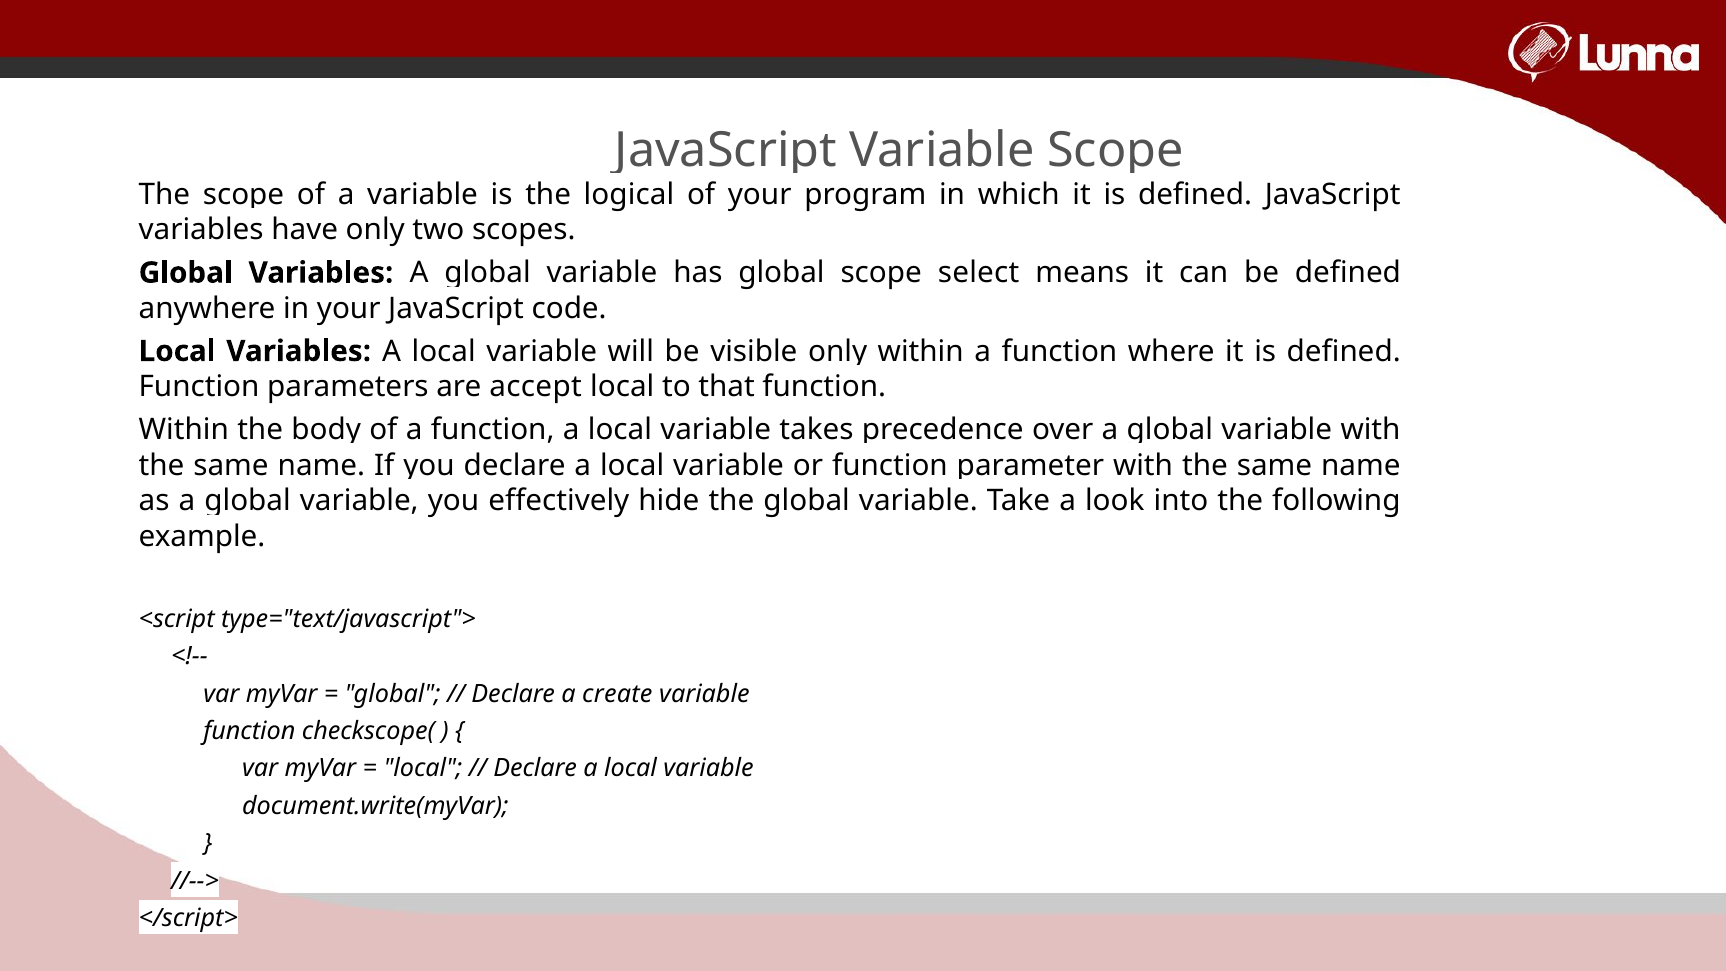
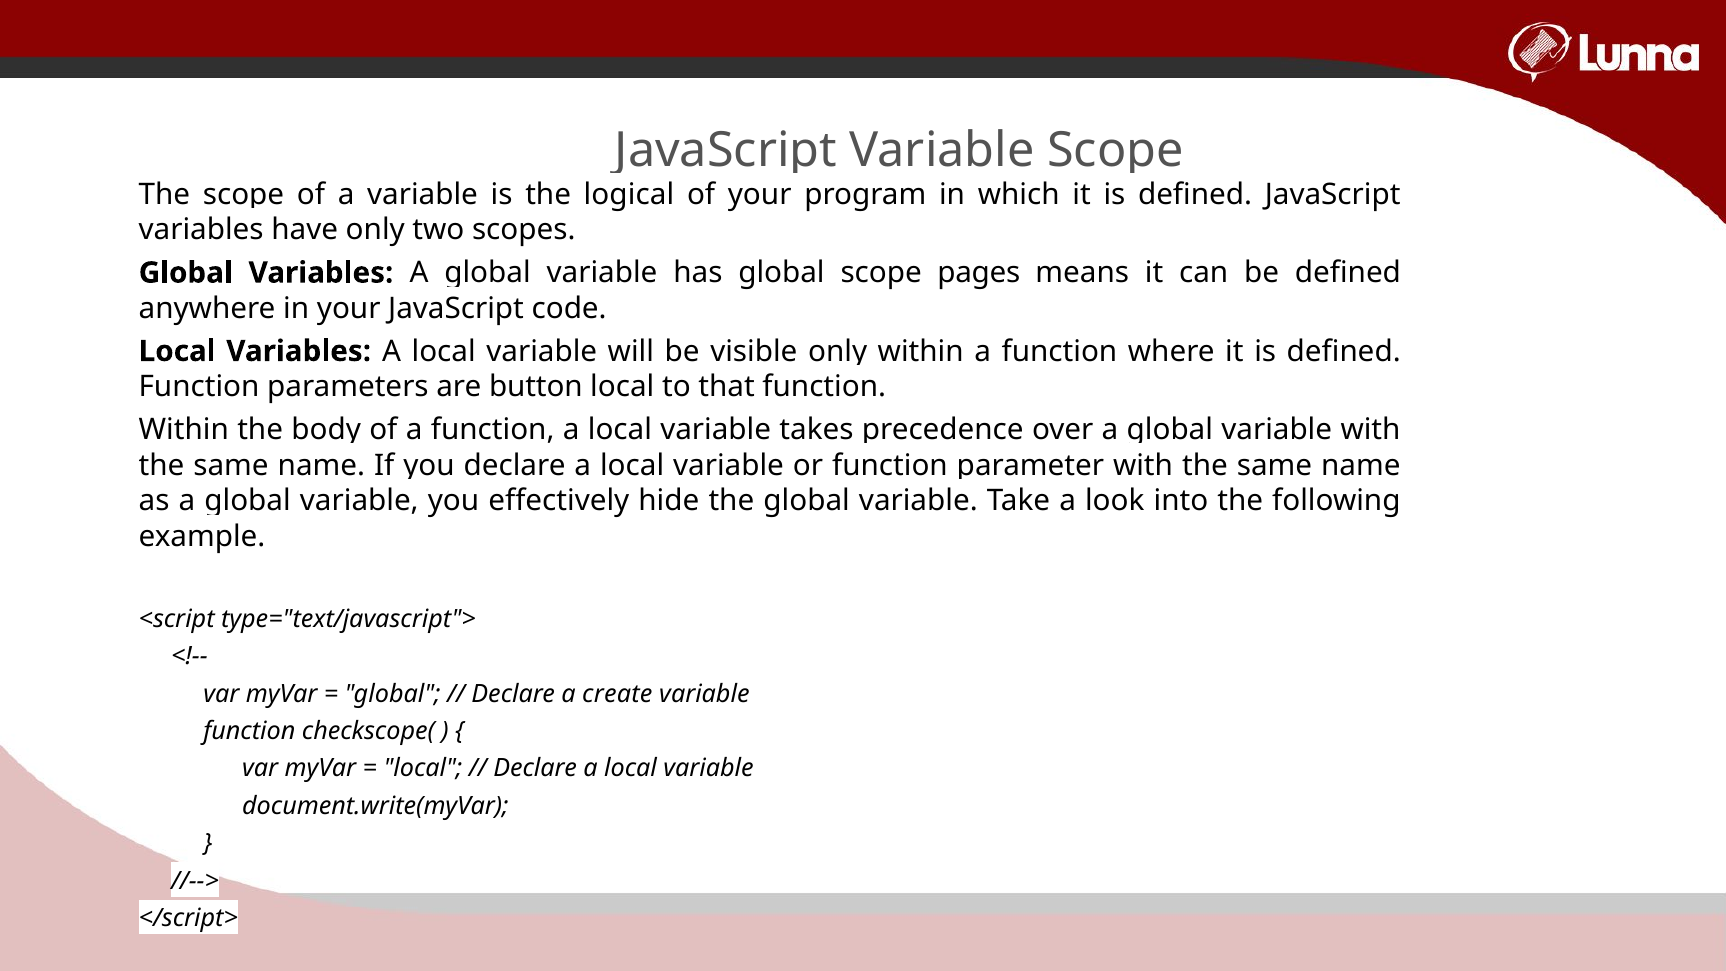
select: select -> pages (979, 273)
accept: accept -> button (536, 387)
